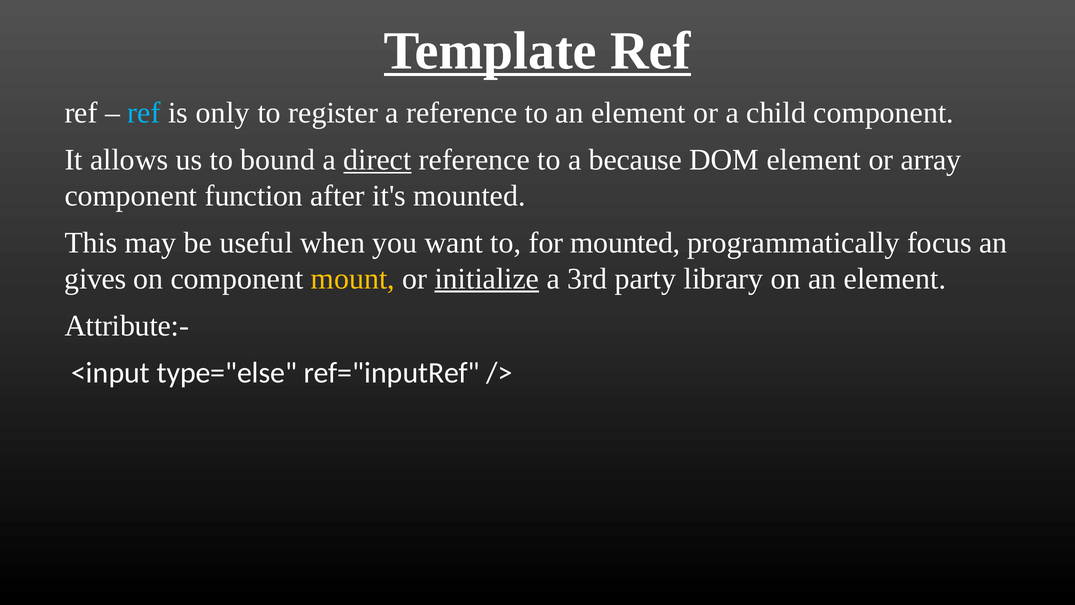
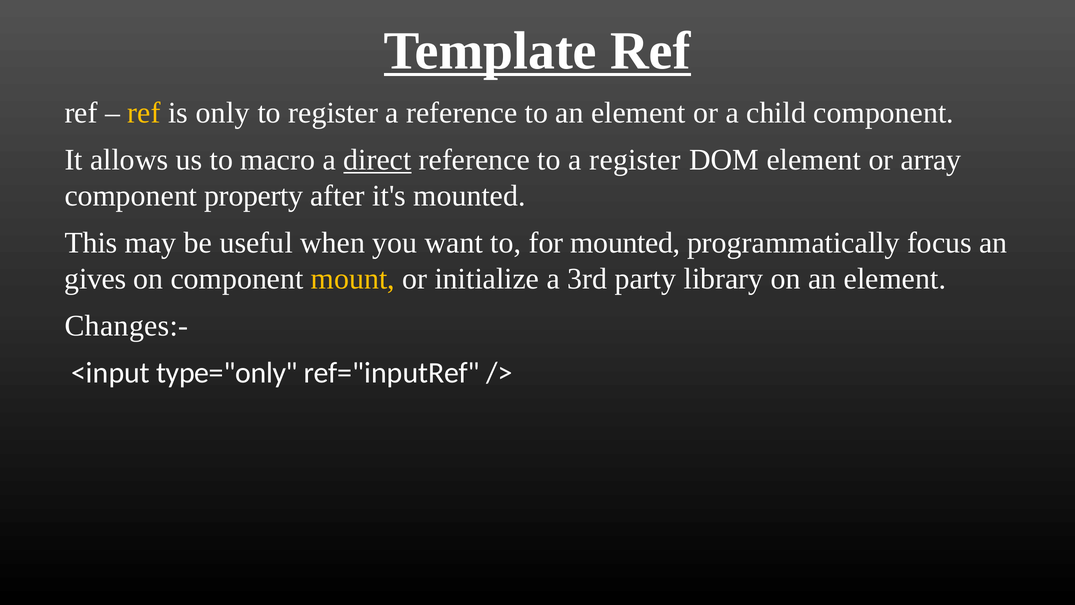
ref colour: light blue -> yellow (144, 113)
bound: bound -> macro (278, 160)
a because: because -> register (635, 160)
function: function -> property (254, 196)
initialize underline: present -> none (487, 279)
Attribute:-: Attribute:- -> Changes:- (127, 326)
type="else: type="else -> type="only (227, 373)
